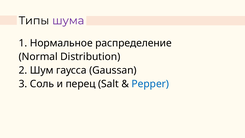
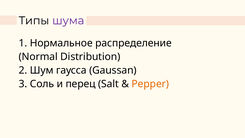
Pepper colour: blue -> orange (150, 84)
